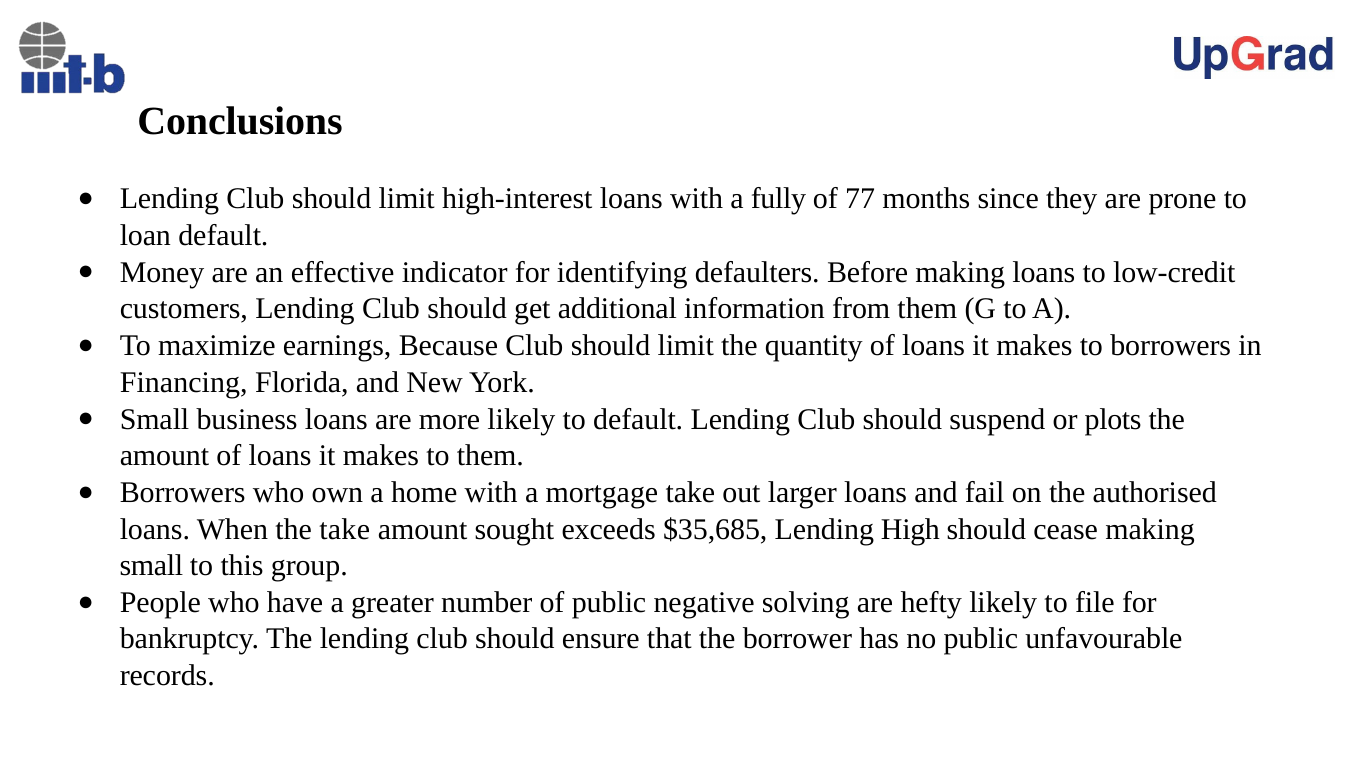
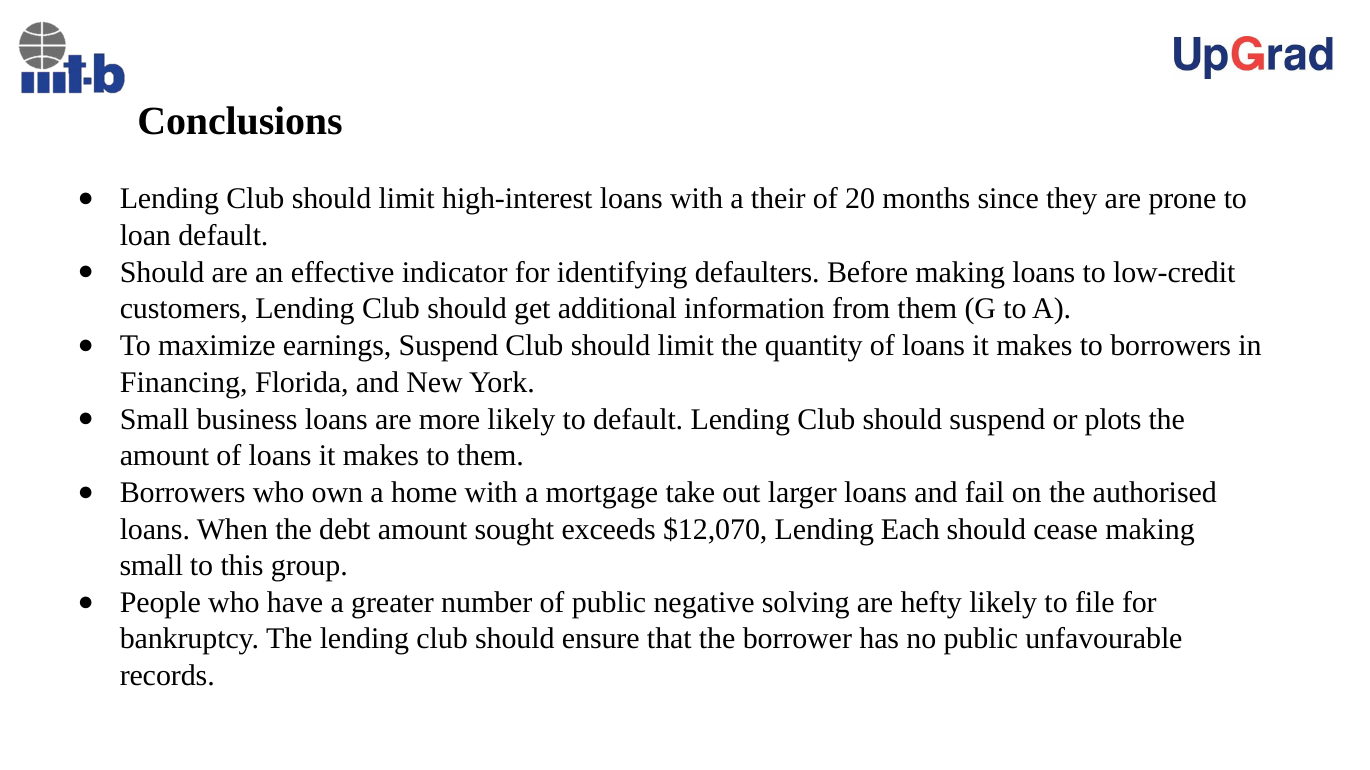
fully: fully -> their (778, 199)
77: 77 -> 20 (860, 199)
Money: Money -> Should (162, 273)
earnings Because: Because -> Suspend (449, 346)
the take: take -> debt (345, 530)
$35,685: $35,685 -> $12,070 (715, 530)
High: High -> Each (910, 530)
